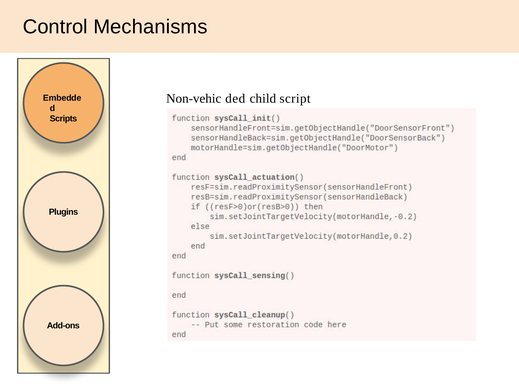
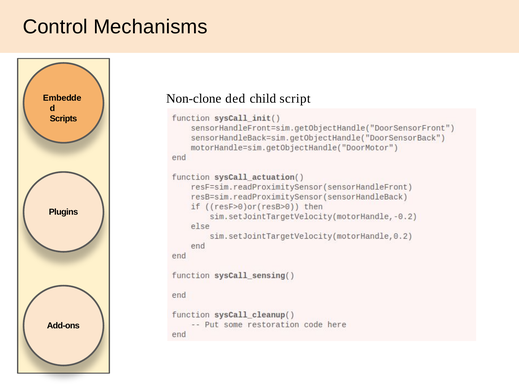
Non-vehic: Non-vehic -> Non-clone (194, 99)
